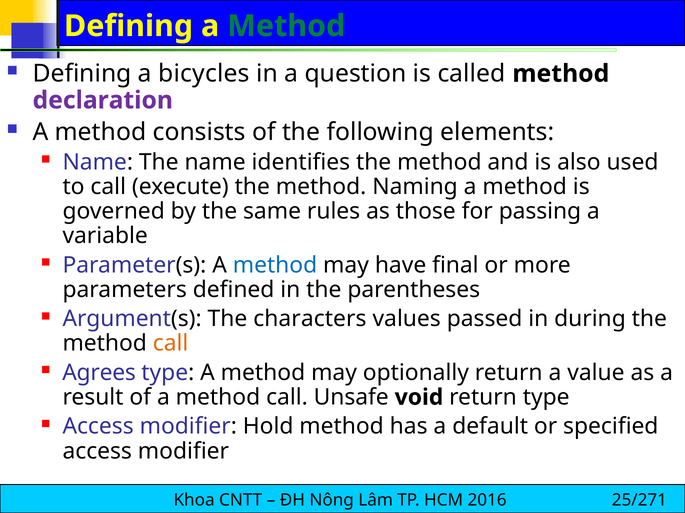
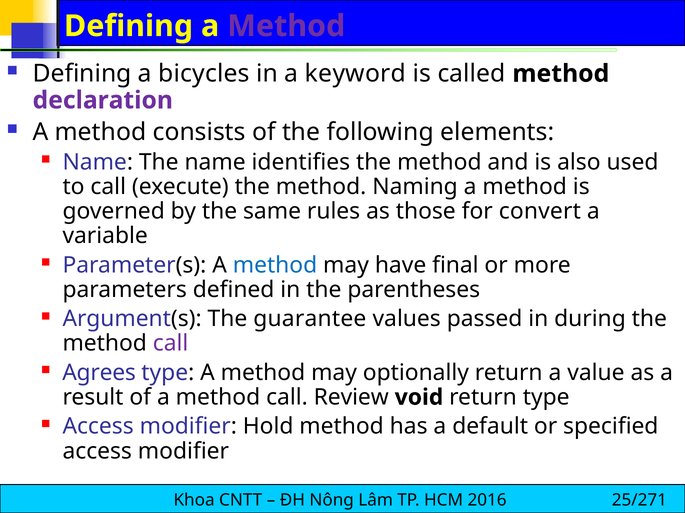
Method colour: green -> purple (286, 26)
question: question -> keyword (355, 74)
passing: passing -> convert (540, 212)
characters: characters -> guarantee (310, 319)
call colour: orange -> purple (171, 344)
Unsafe: Unsafe -> Review (351, 398)
